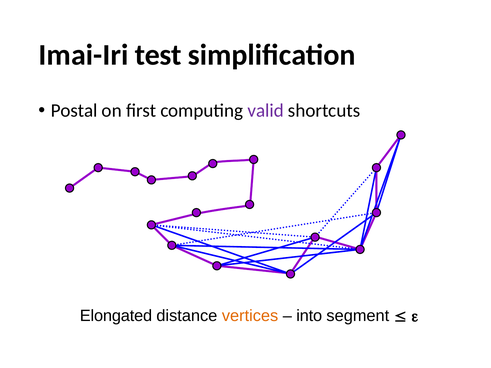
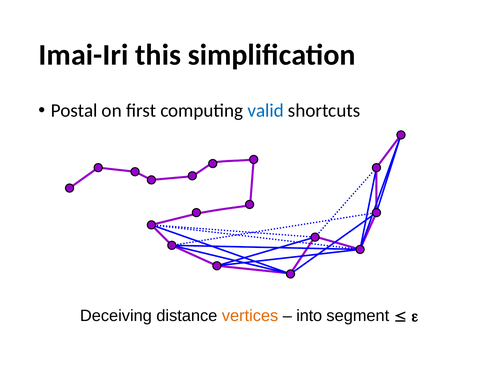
test: test -> this (158, 55)
valid colour: purple -> blue (266, 111)
Elongated: Elongated -> Deceiving (116, 316)
